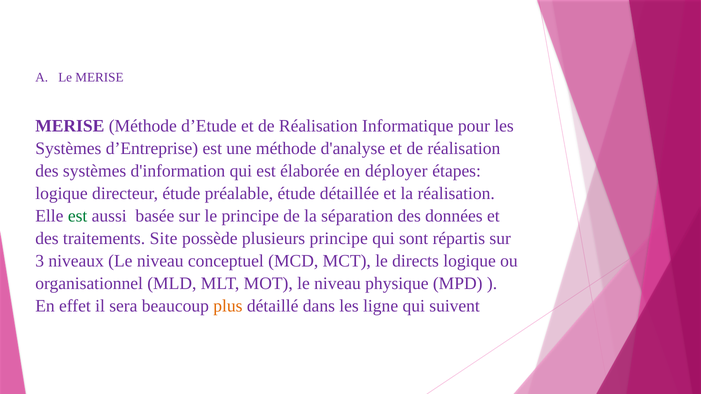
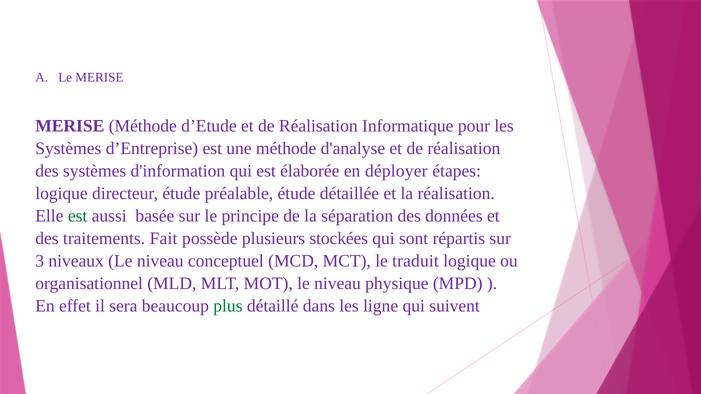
Site: Site -> Fait (164, 239)
plusieurs principe: principe -> stockées (339, 239)
directs: directs -> traduit (415, 261)
plus colour: orange -> green (228, 306)
